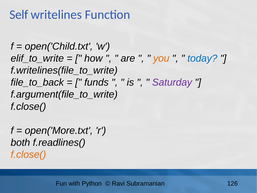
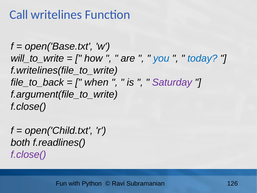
Self: Self -> Call (19, 15)
open('Child.txt: open('Child.txt -> open('Base.txt (59, 46)
elif_to_write: elif_to_write -> will_to_write (37, 58)
you colour: orange -> blue (161, 58)
funds: funds -> when (96, 82)
open('More.txt: open('More.txt -> open('Child.txt (59, 130)
f.close( colour: orange -> purple (28, 154)
